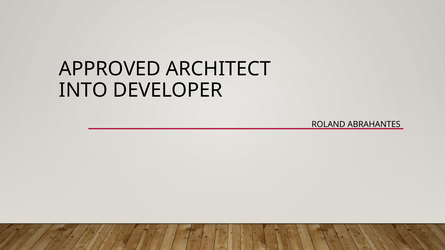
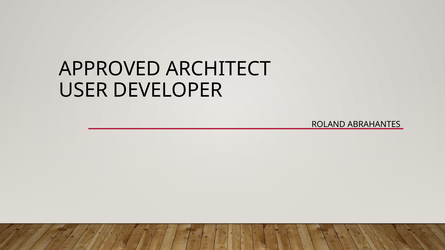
INTO: INTO -> USER (83, 90)
